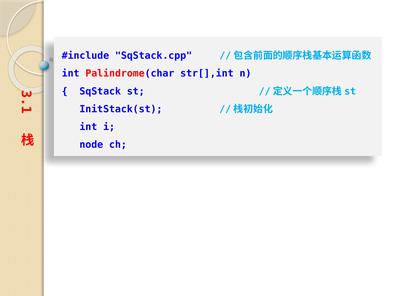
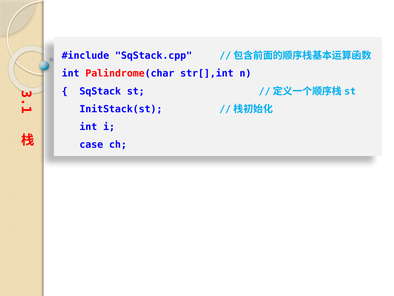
node: node -> case (91, 144)
